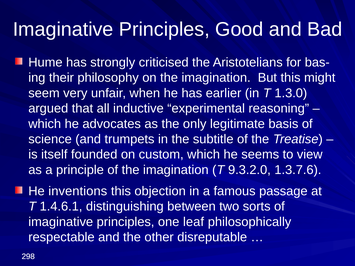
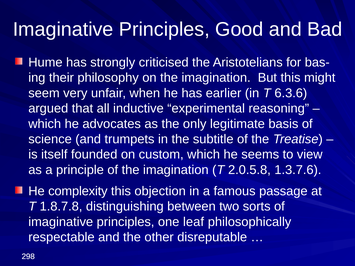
1.3.0: 1.3.0 -> 6.3.6 (291, 93)
9.3.2.0: 9.3.2.0 -> 2.0.5.8 (249, 170)
inventions: inventions -> complexity (78, 191)
1.4.6.1: 1.4.6.1 -> 1.8.7.8 (61, 207)
